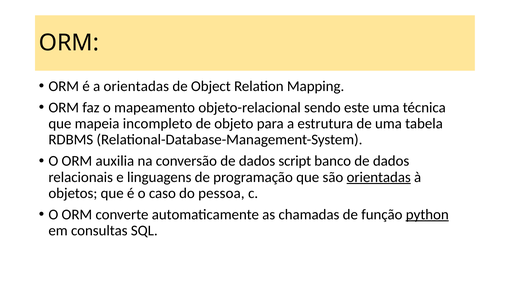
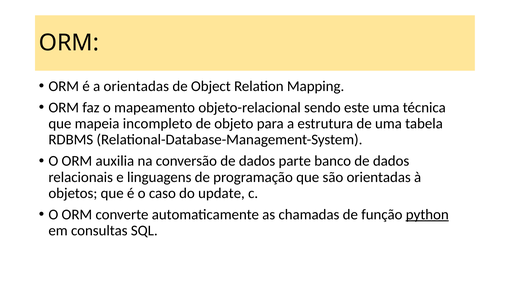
script: script -> parte (295, 161)
orientadas underline: present -> none (379, 177)
pessoa: pessoa -> update (221, 193)
